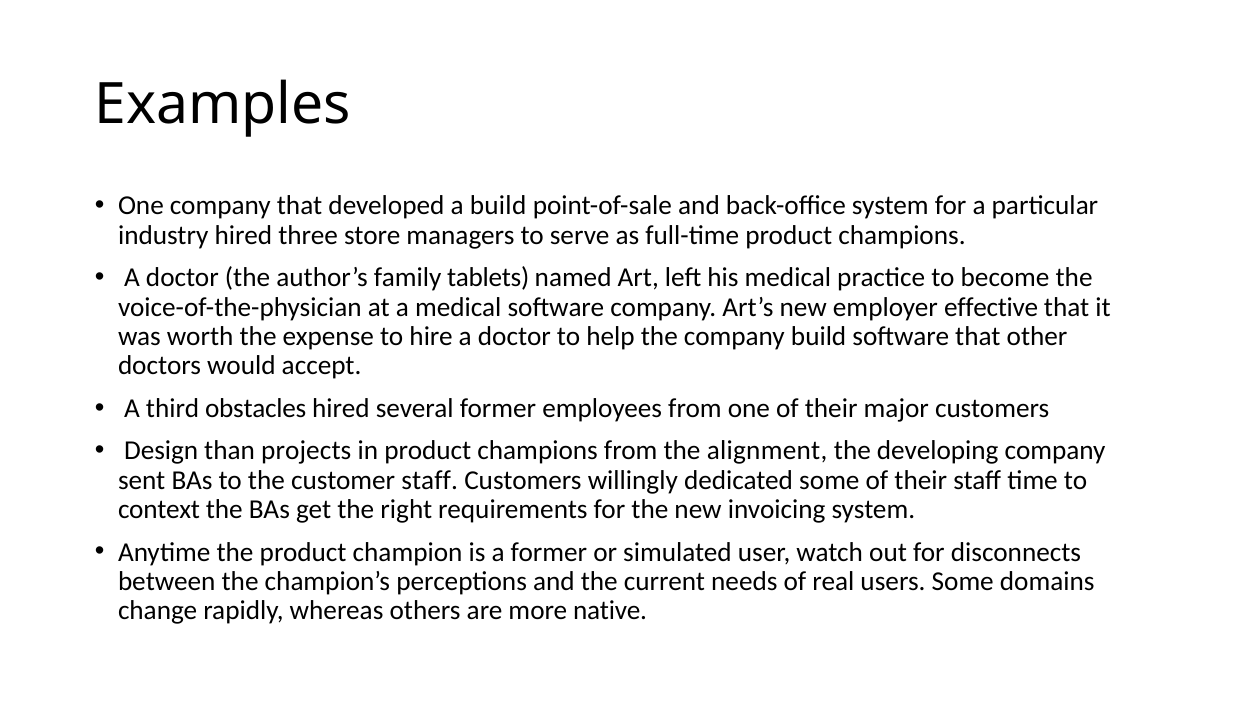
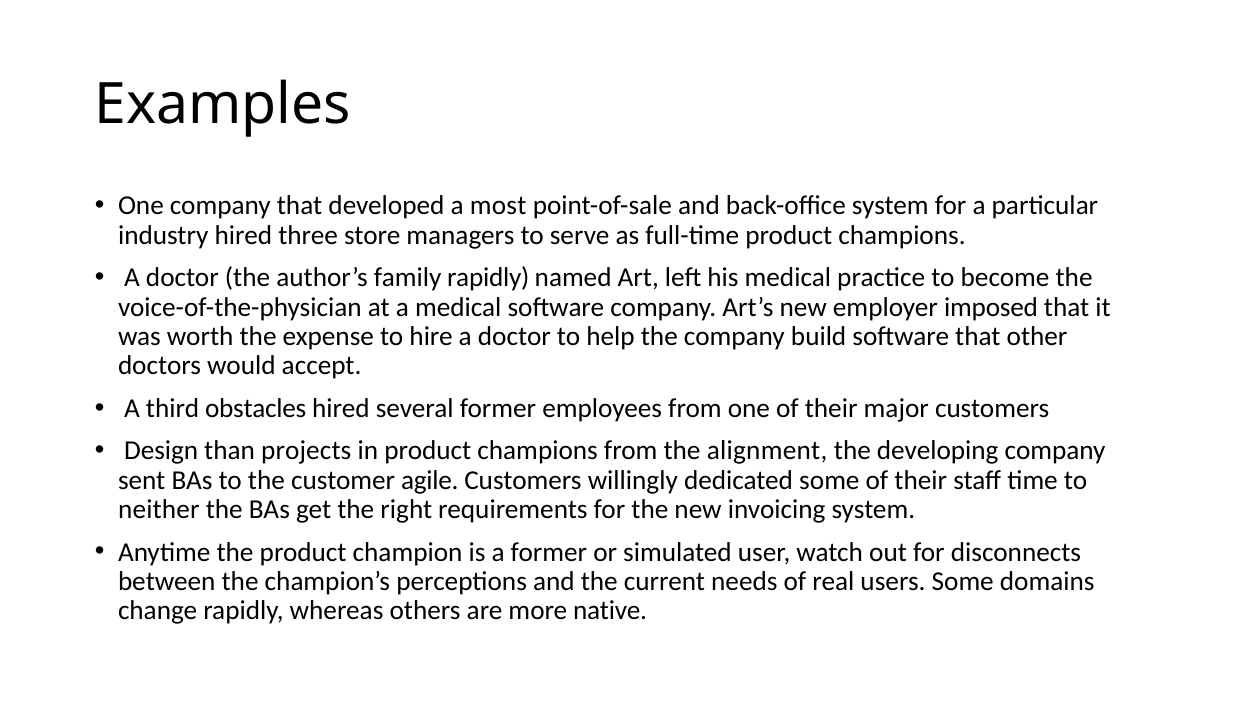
a build: build -> most (498, 206)
family tablets: tablets -> rapidly (488, 277)
effective: effective -> imposed (991, 307)
customer staff: staff -> agile (430, 480)
context: context -> neither (159, 509)
